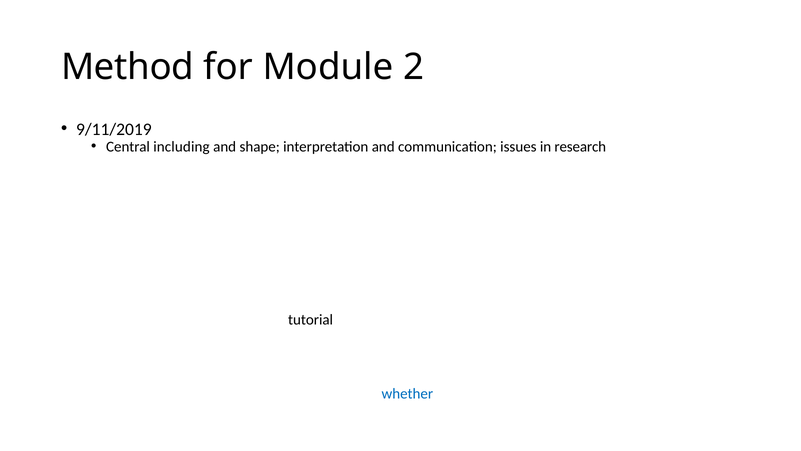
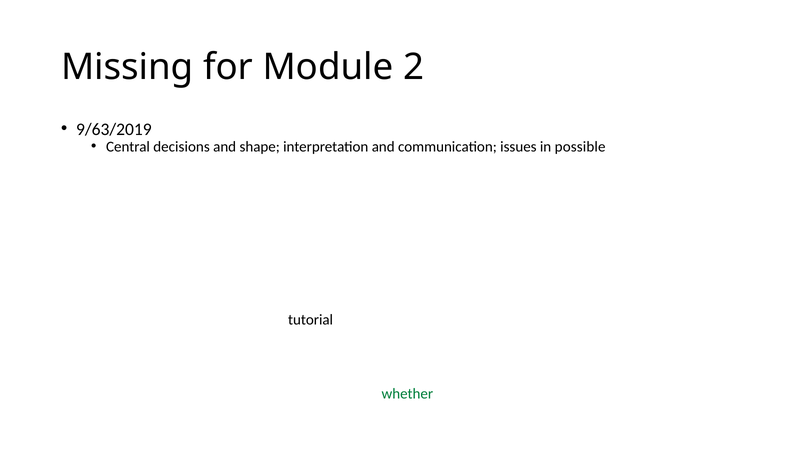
Method: Method -> Missing (127, 67)
9/11/2019: 9/11/2019 -> 9/63/2019 (114, 129)
including: including -> decisions (182, 147)
research: research -> possible (580, 147)
whether colour: blue -> green (407, 394)
